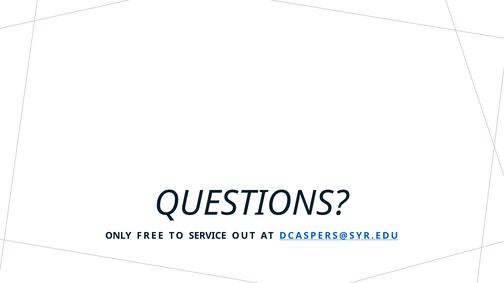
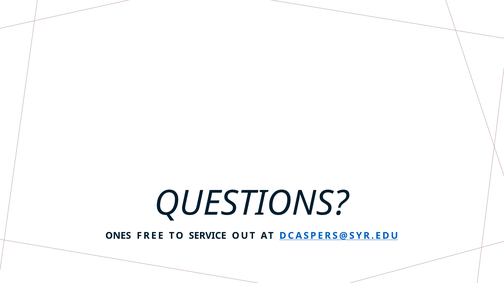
ONLY: ONLY -> ONES (118, 236)
